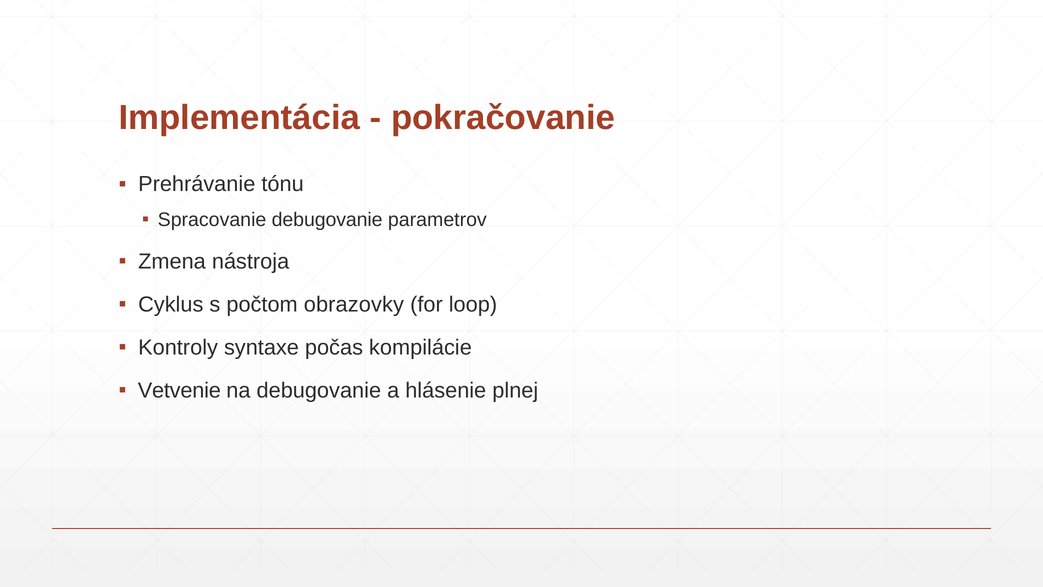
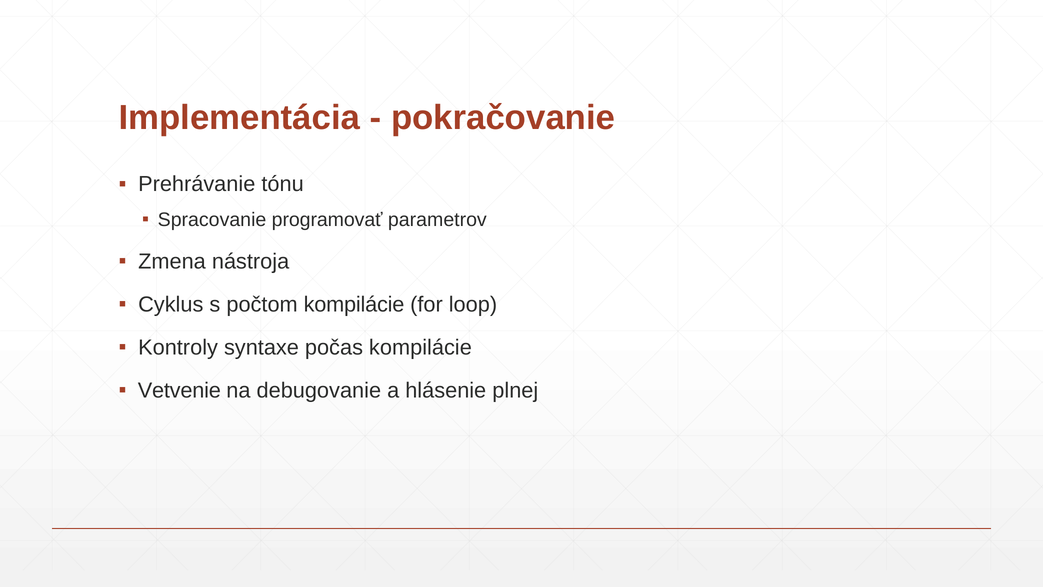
Spracovanie debugovanie: debugovanie -> programovať (327, 220)
počtom obrazovky: obrazovky -> kompilácie (354, 304)
